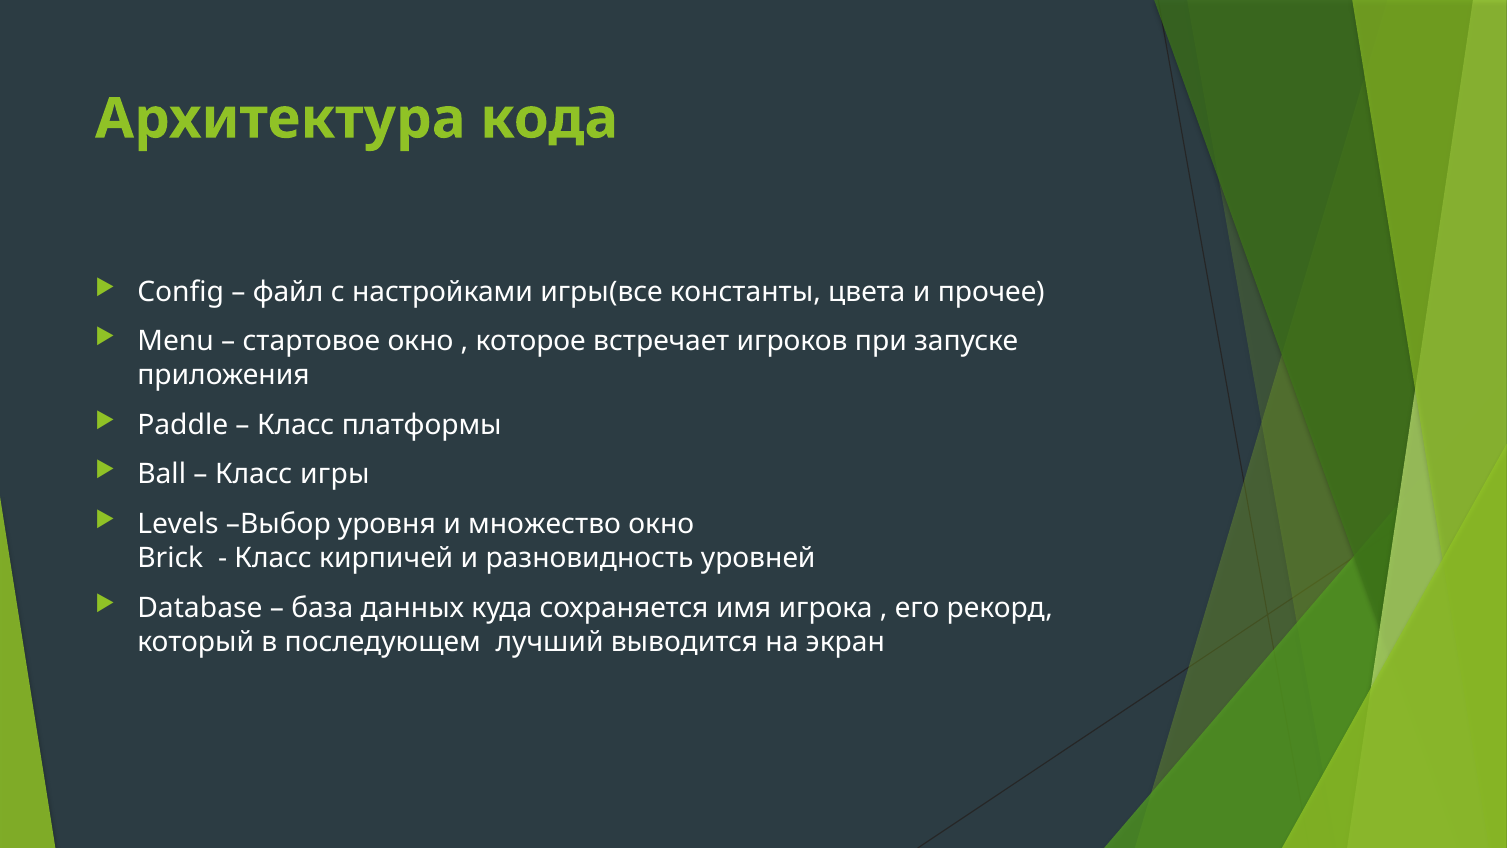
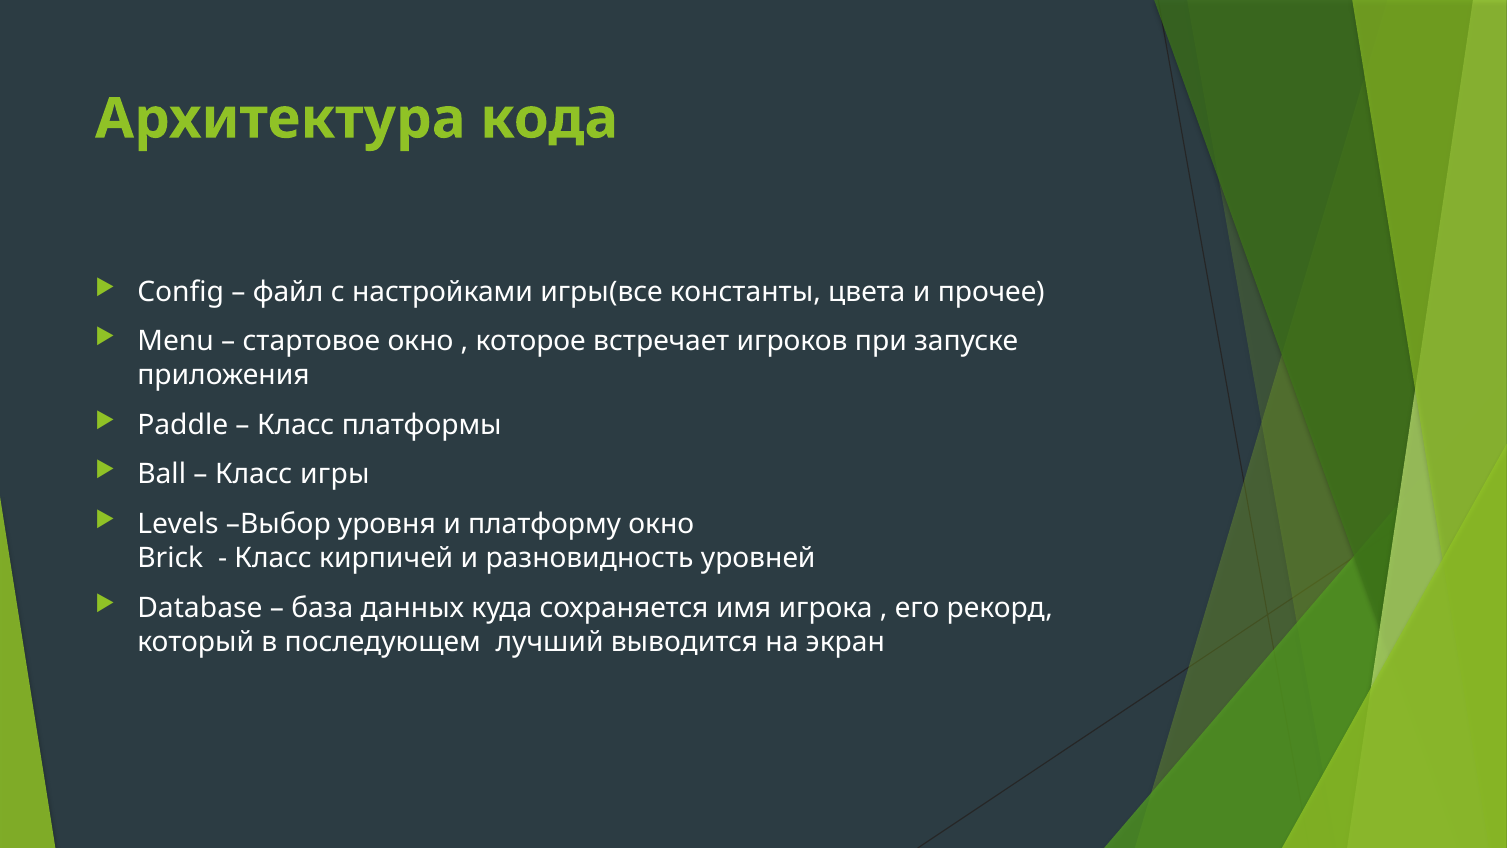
множество: множество -> платформу (545, 524)
